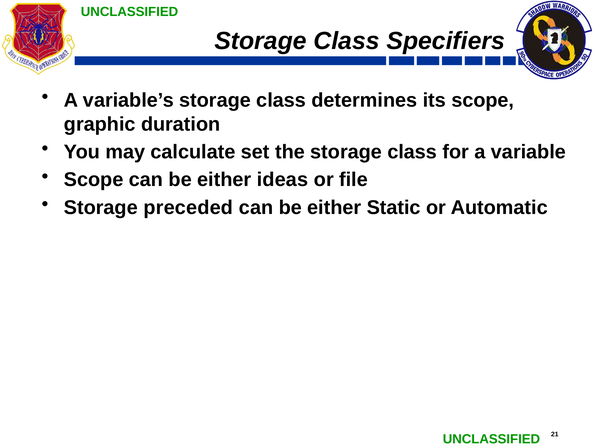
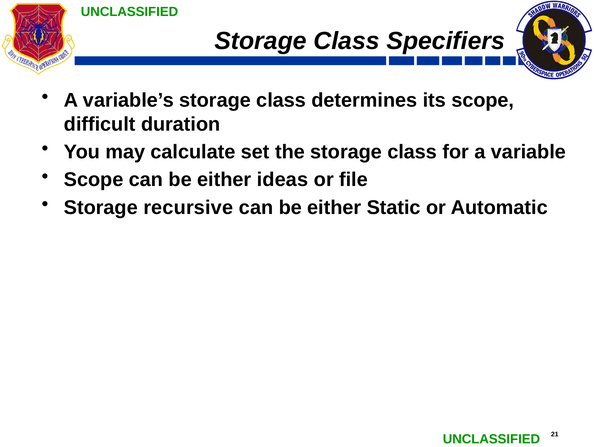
graphic: graphic -> difficult (100, 124)
preceded: preceded -> recursive (188, 207)
